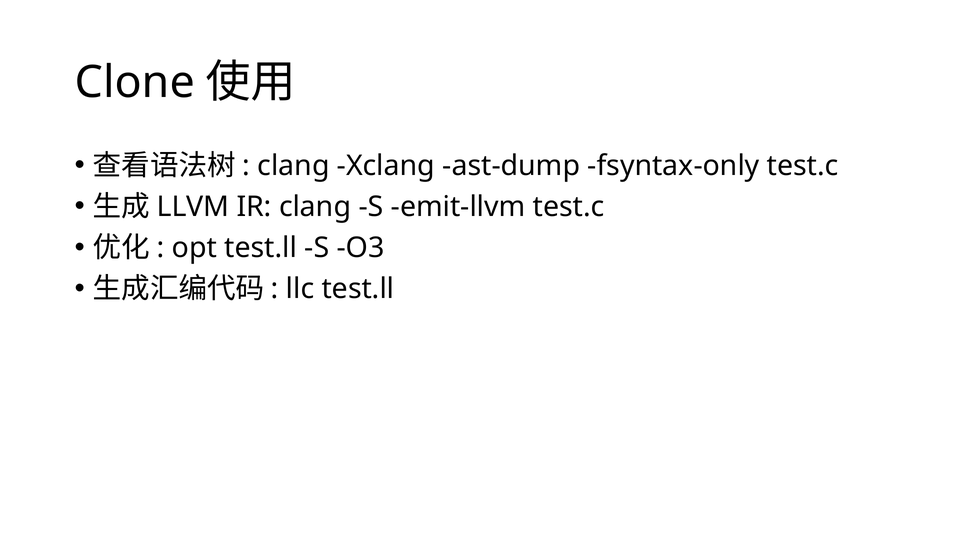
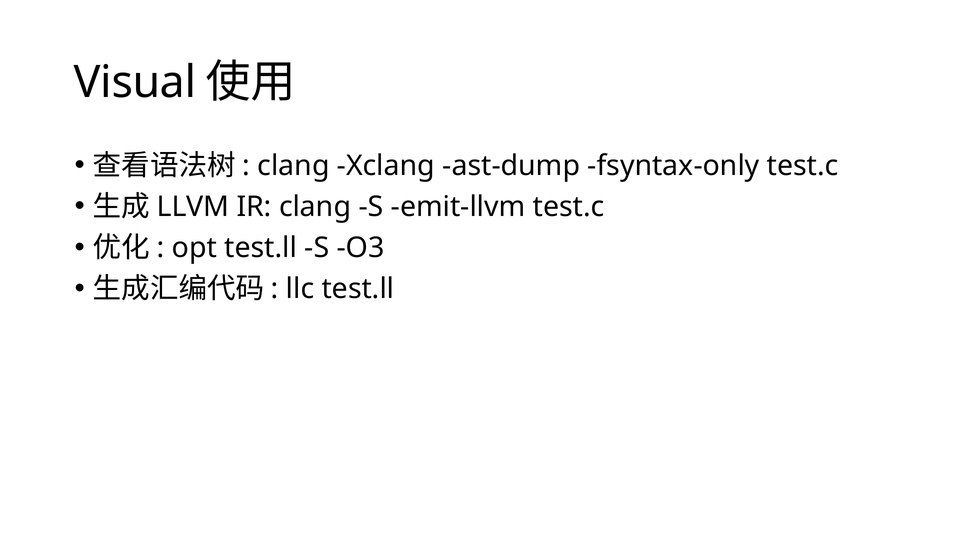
Clone: Clone -> Visual (135, 82)
